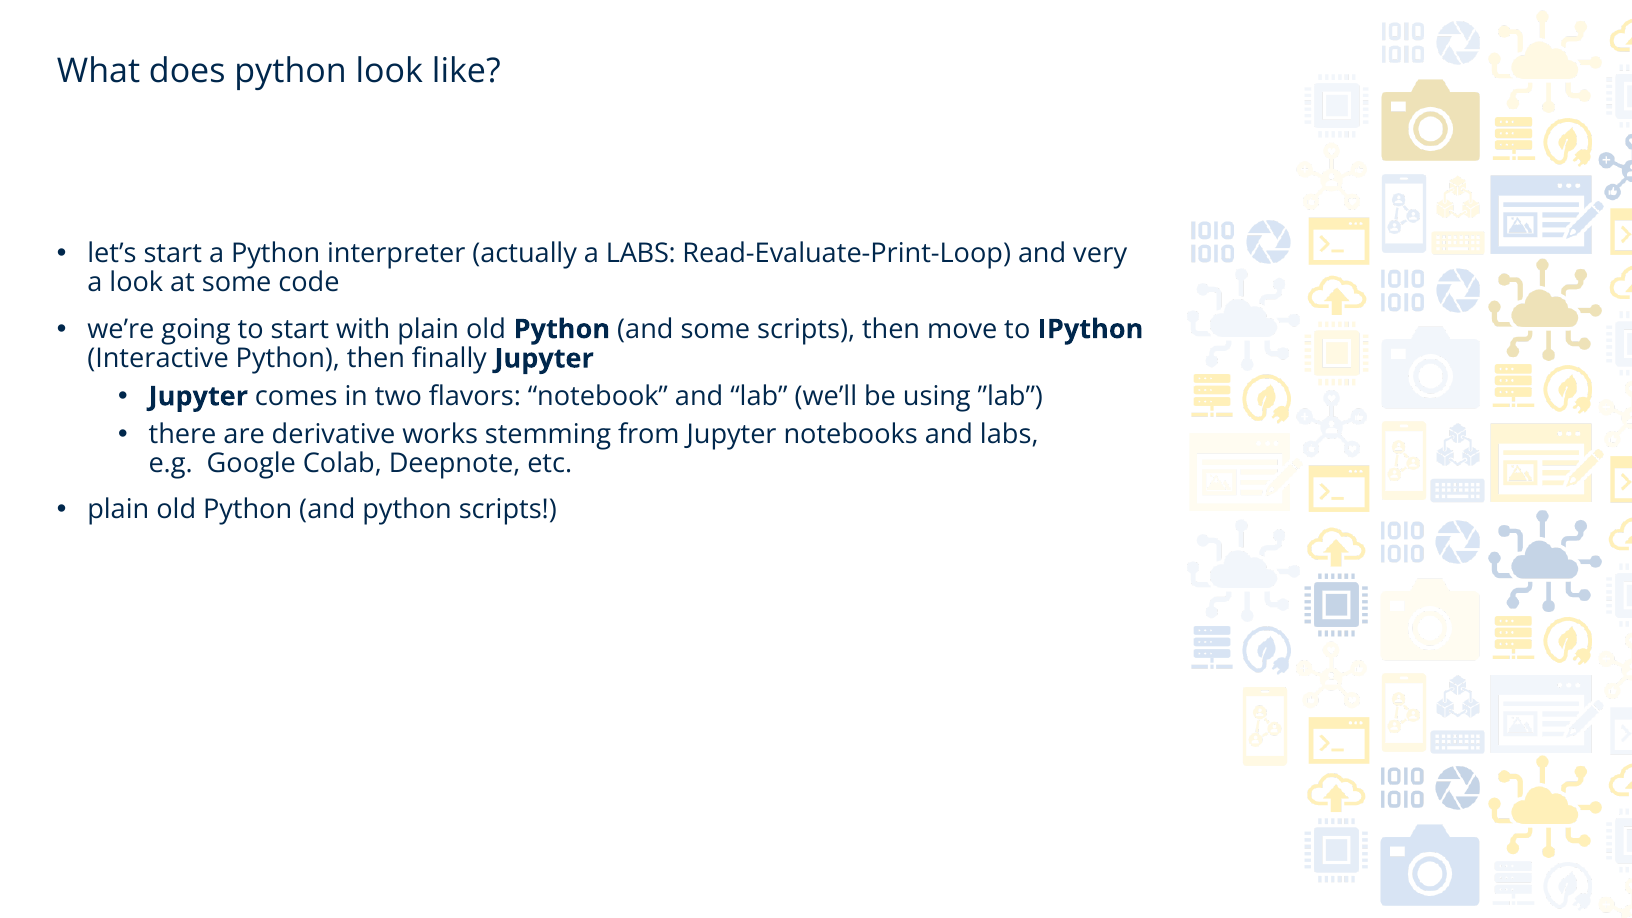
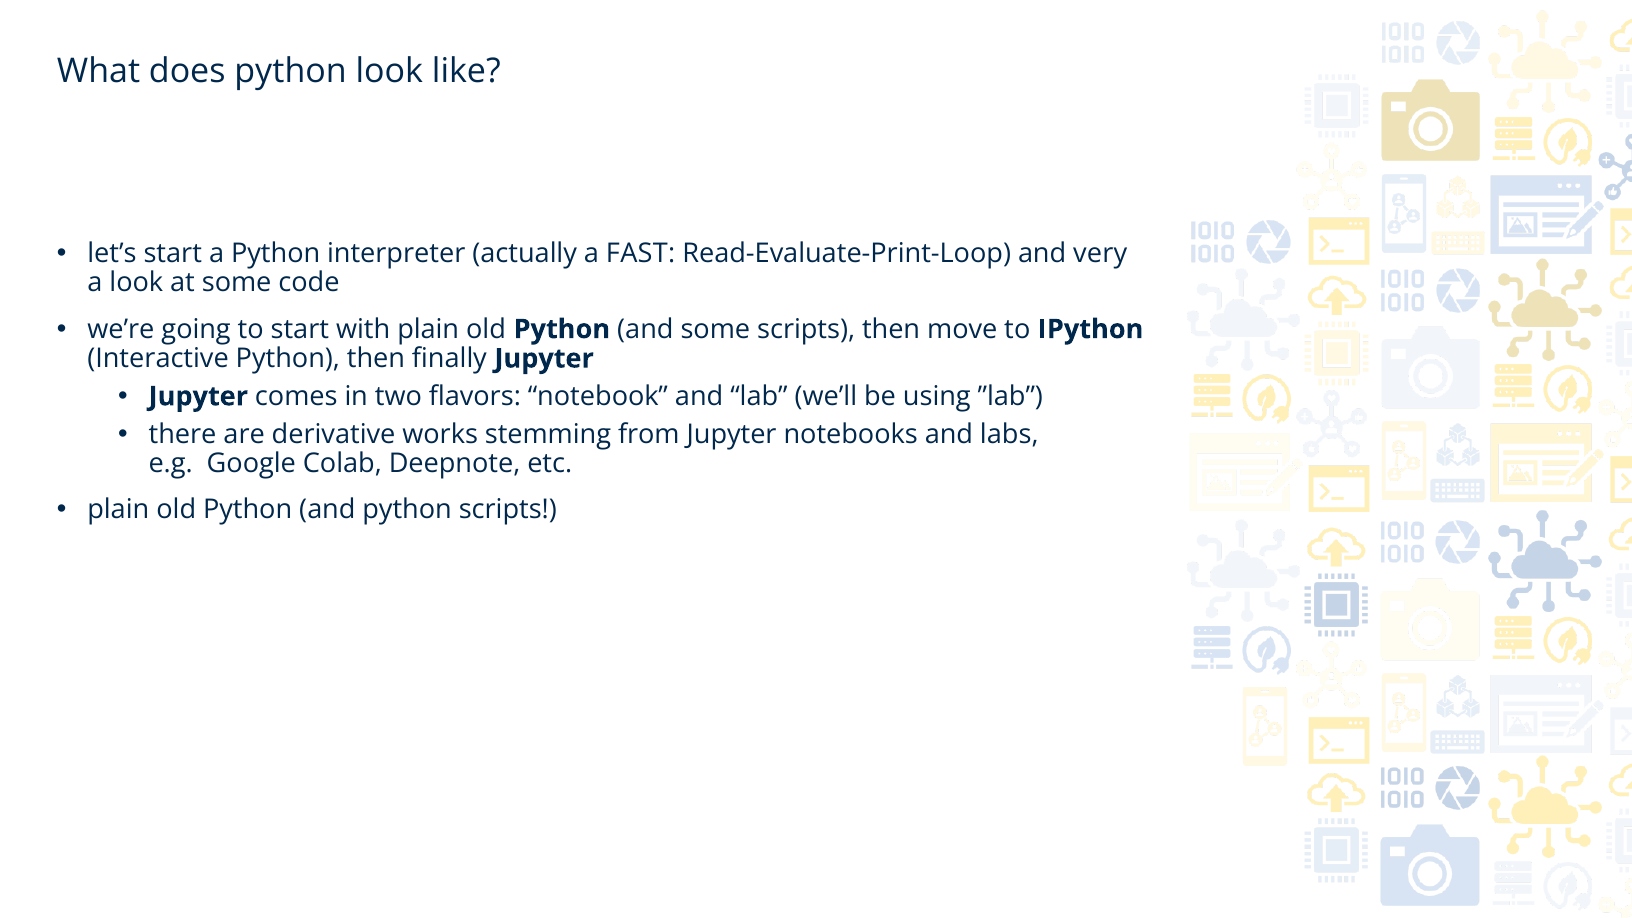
a LABS: LABS -> FAST (641, 254)
